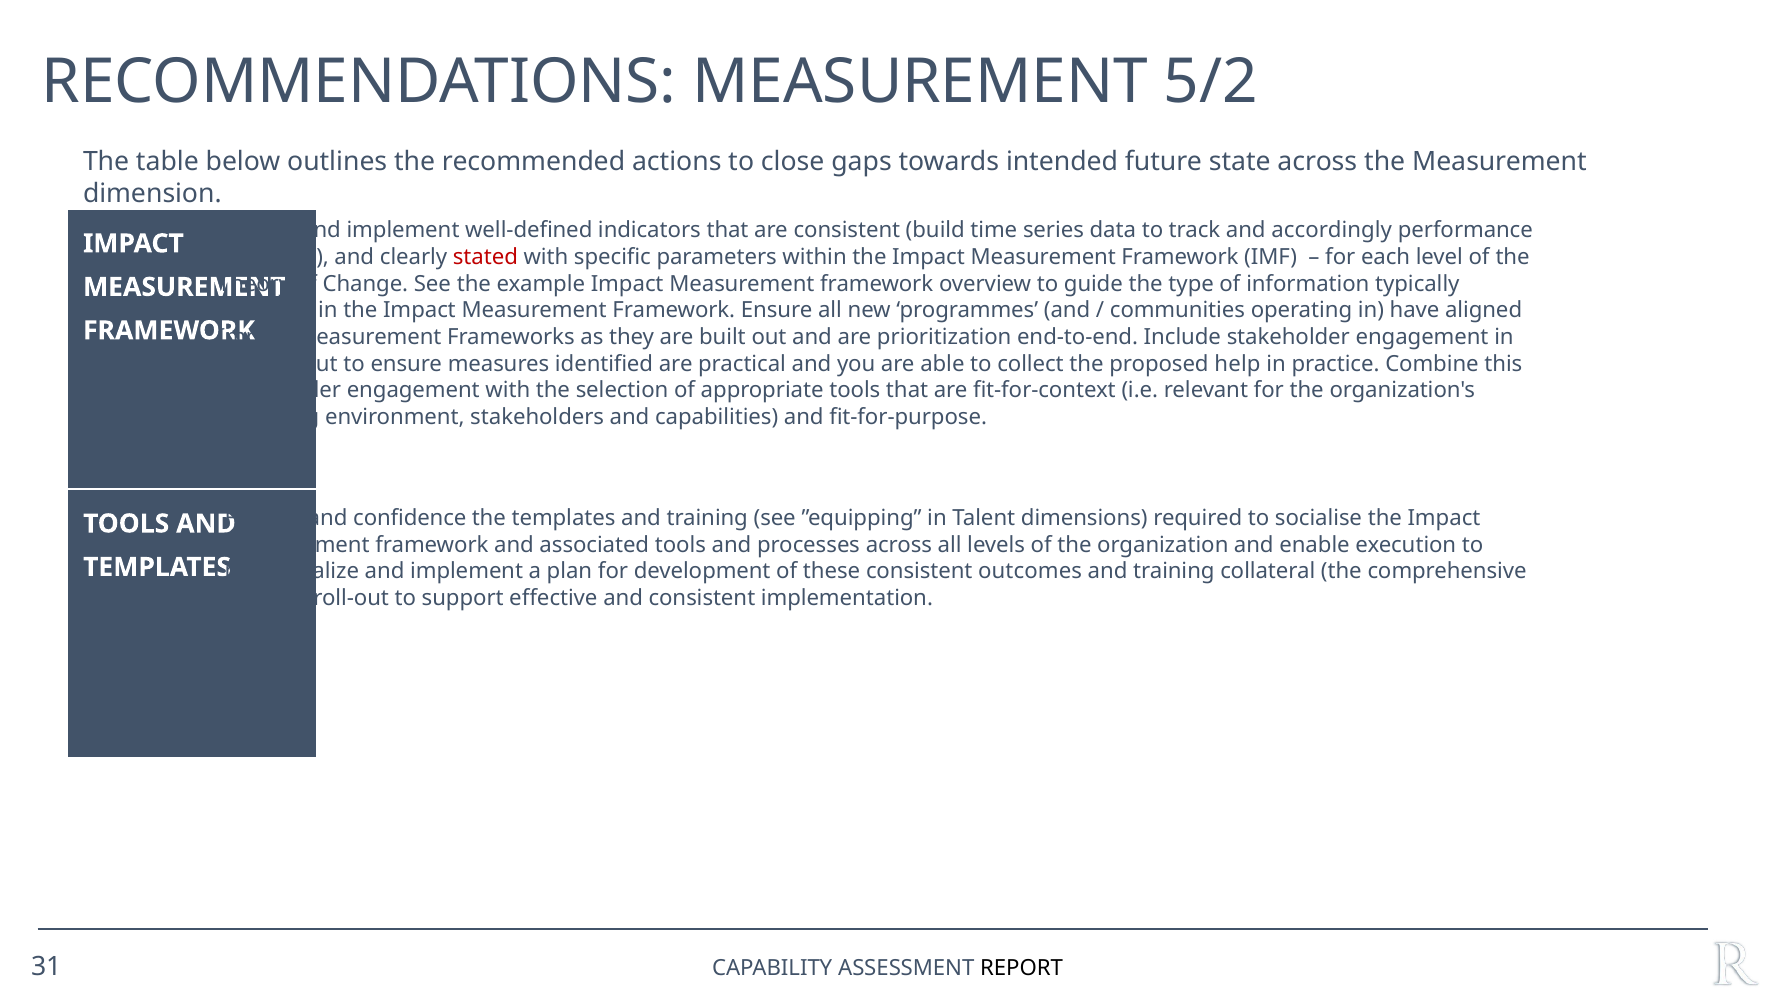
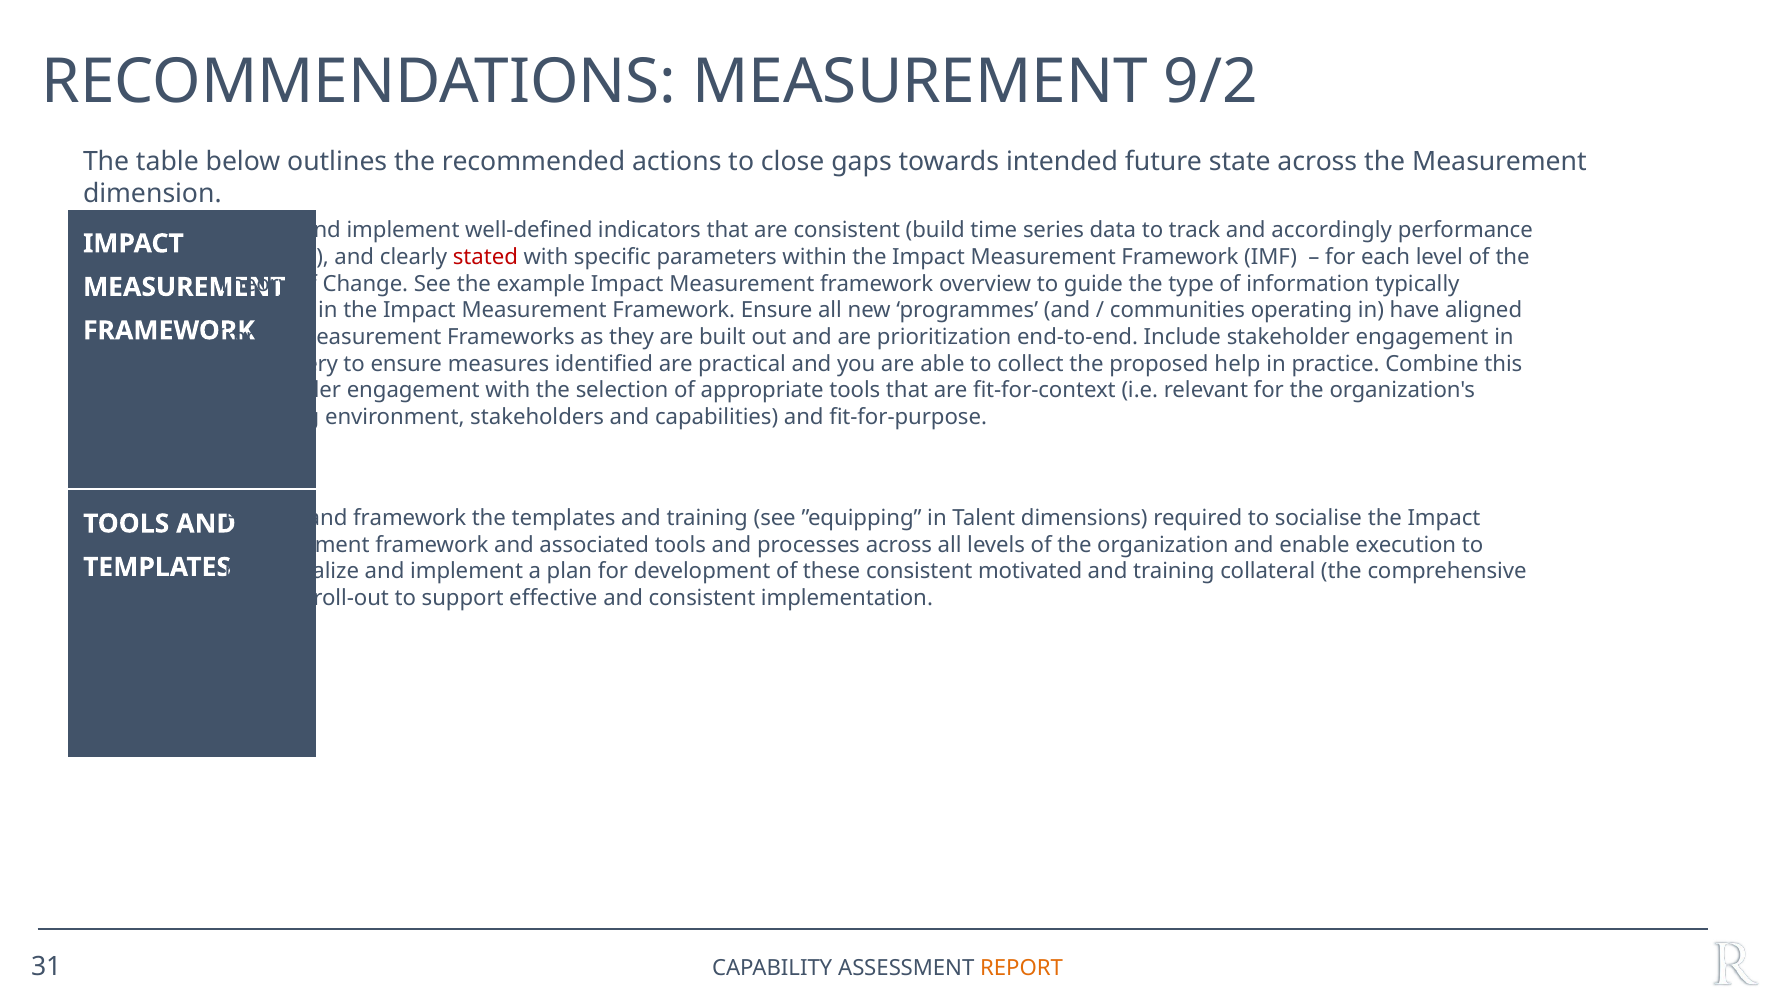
5/2: 5/2 -> 9/2 (1211, 82)
without: without -> delivery (298, 364)
and confidence: confidence -> framework (410, 518)
outcomes: outcomes -> motivated (1030, 571)
REPORT colour: black -> orange (1022, 968)
